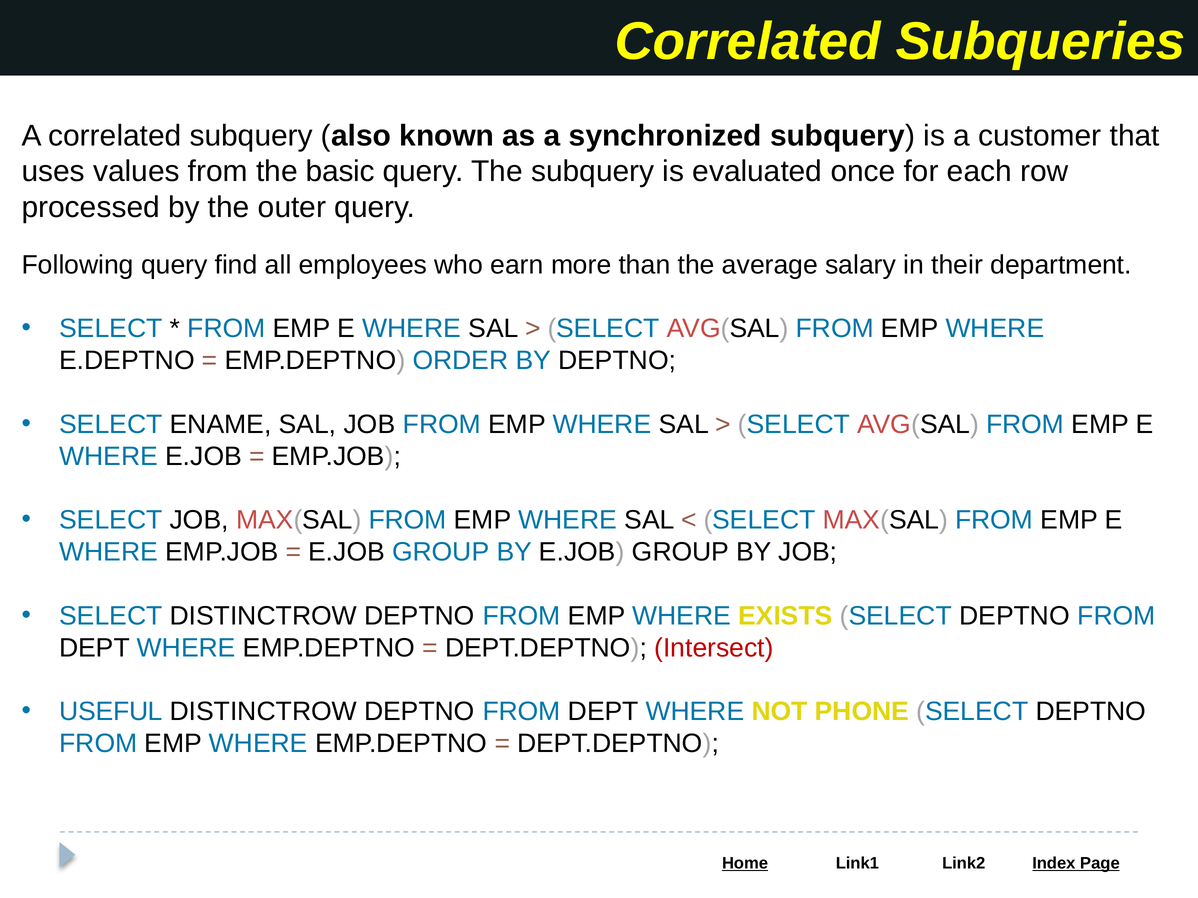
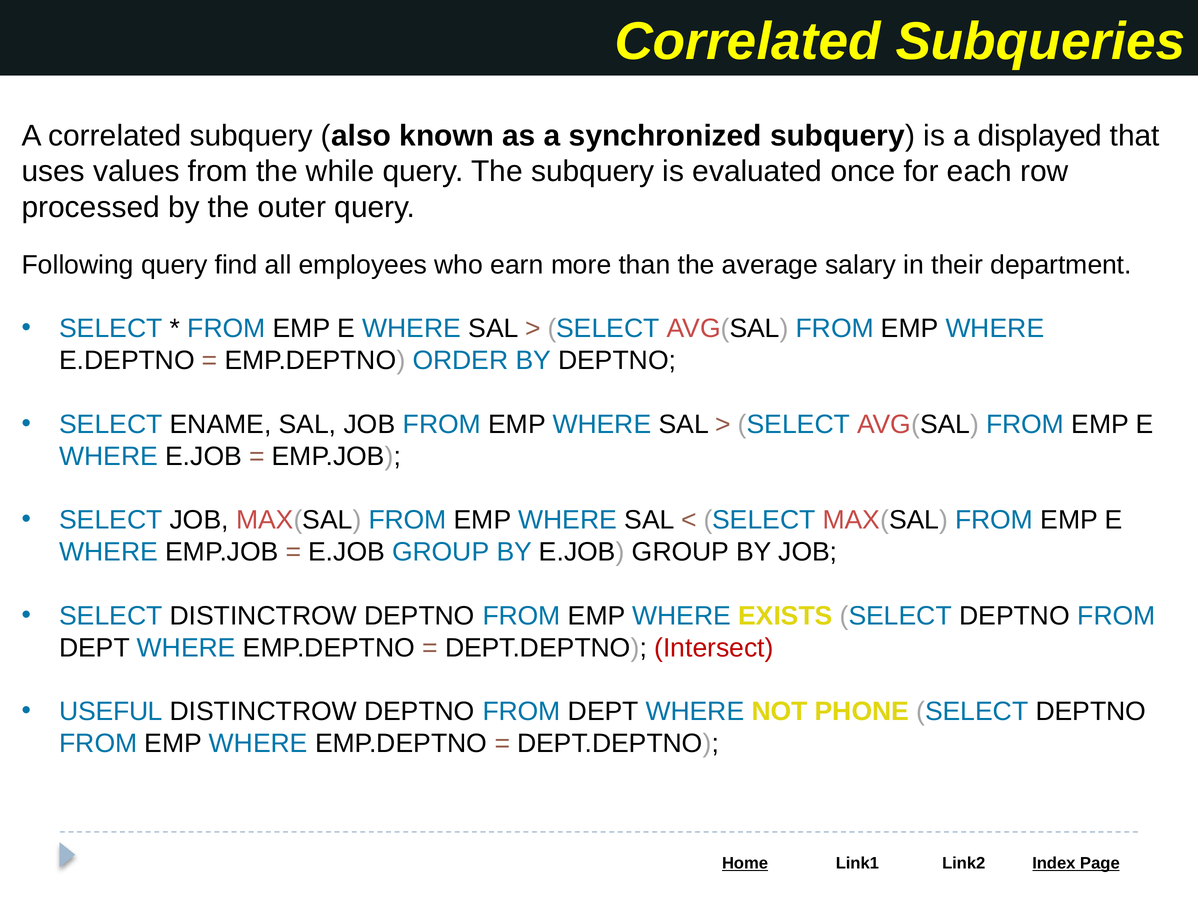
customer: customer -> displayed (1040, 136)
basic: basic -> while (340, 172)
